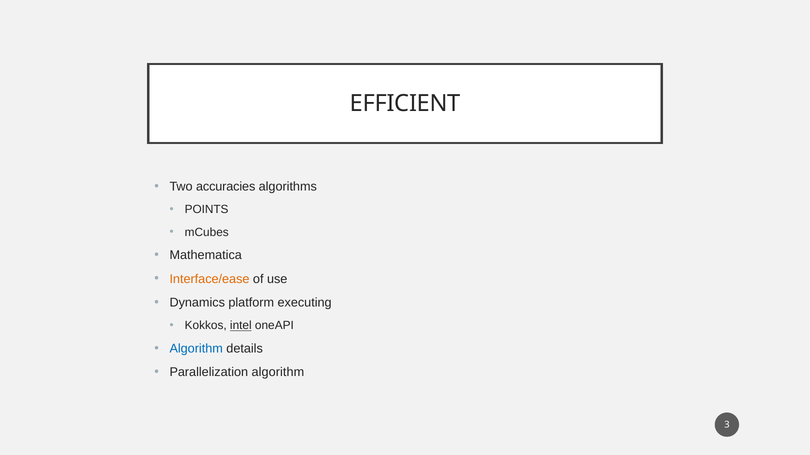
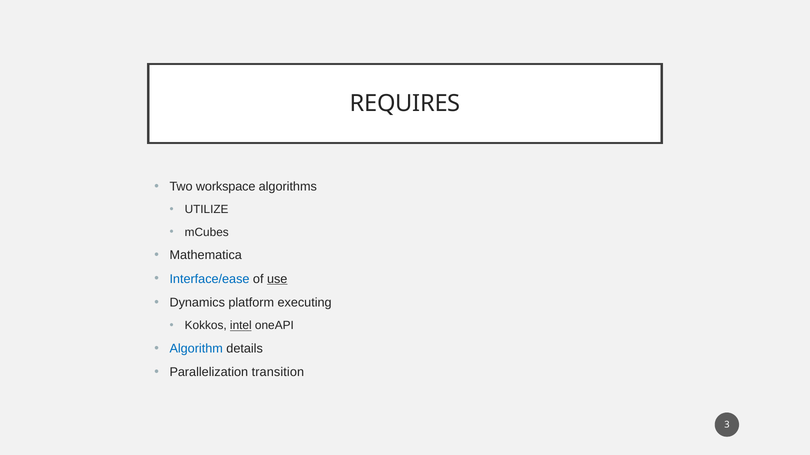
EFFICIENT: EFFICIENT -> REQUIRES (405, 103)
accuracies: accuracies -> workspace (226, 187)
POINTS: POINTS -> UTILIZE (207, 210)
Interface/ease colour: orange -> blue (209, 279)
use underline: none -> present (277, 279)
Parallelization algorithm: algorithm -> transition (278, 373)
